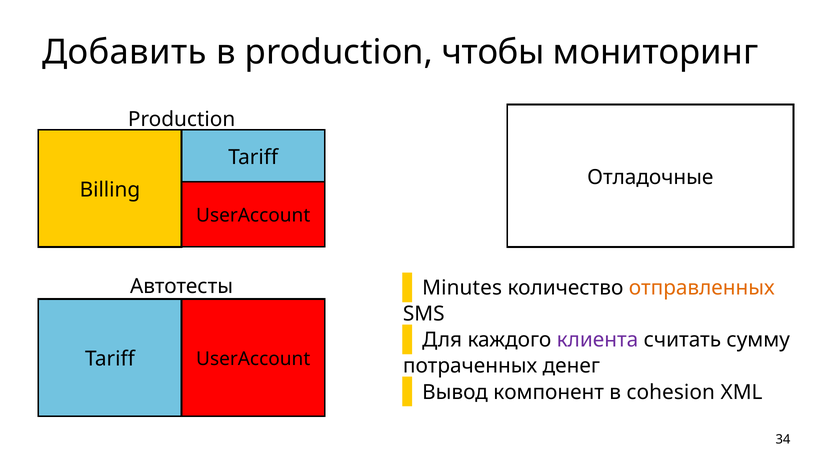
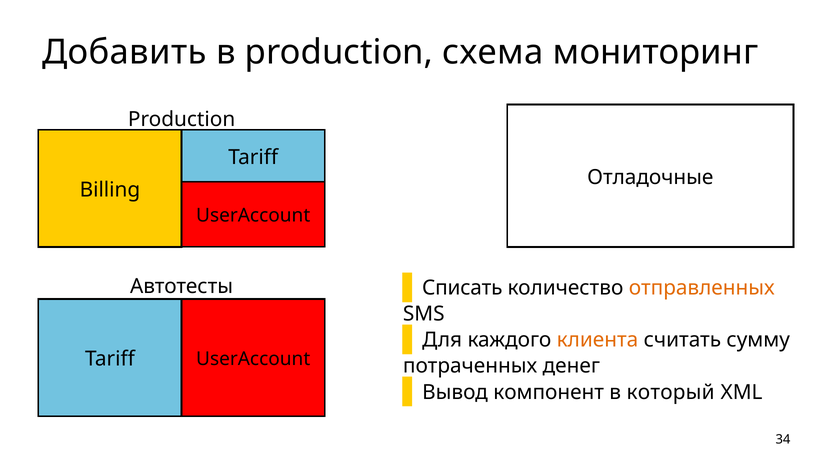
чтобы: чтобы -> схема (493, 53)
Minutes: Minutes -> Списать (462, 288)
клиента colour: purple -> orange (597, 340)
cohesion: cohesion -> который (671, 392)
